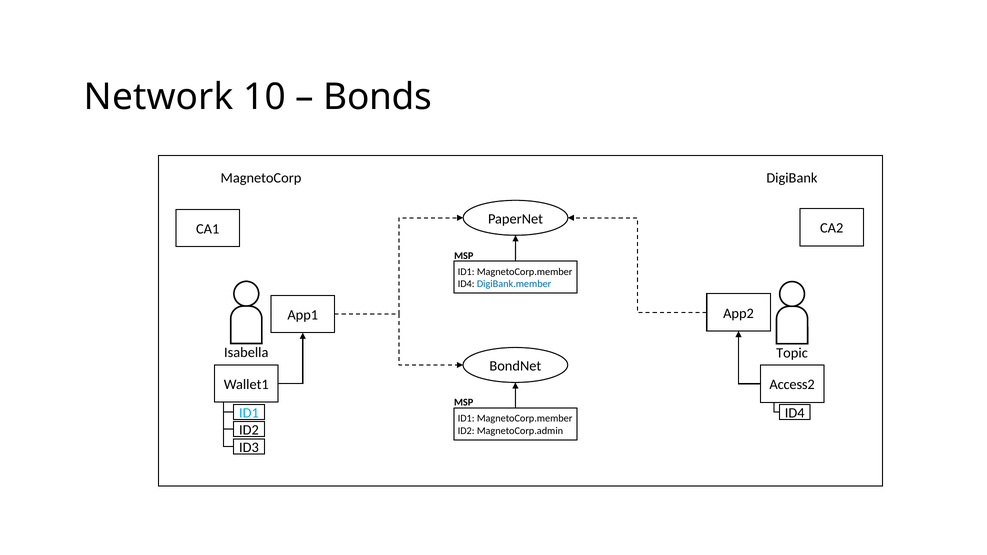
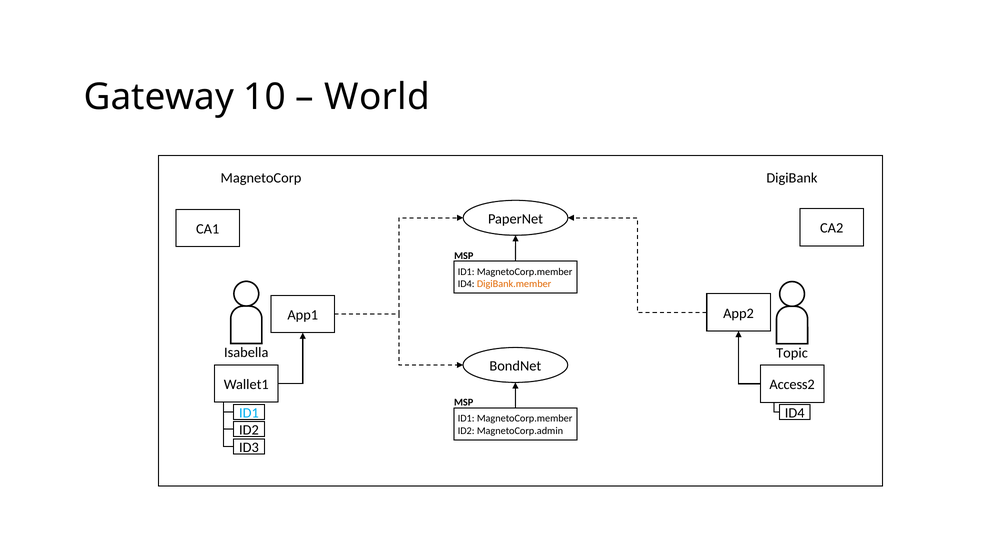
Network: Network -> Gateway (159, 97)
Bonds: Bonds -> World (377, 97)
DigiBank.member colour: blue -> orange (514, 284)
